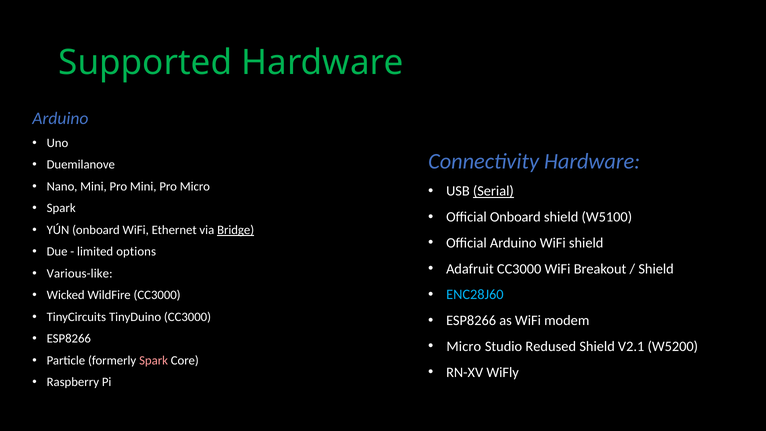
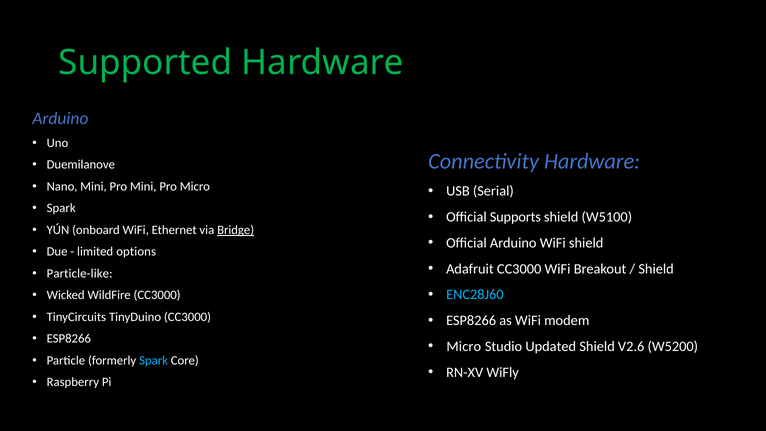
Serial underline: present -> none (493, 191)
Official Onboard: Onboard -> Supports (515, 217)
Various-like: Various-like -> Particle-like (80, 273)
Redused: Redused -> Updated (551, 346)
V2.1: V2.1 -> V2.6 (631, 346)
Spark colour: pink -> light blue (154, 360)
